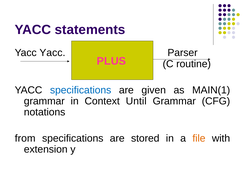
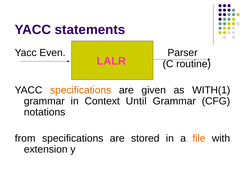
Yacc Yacc: Yacc -> Even (52, 53)
PLUS: PLUS -> LALR (111, 61)
specifications colour: blue -> orange (81, 90)
MAIN(1: MAIN(1 -> WITH(1 (211, 90)
